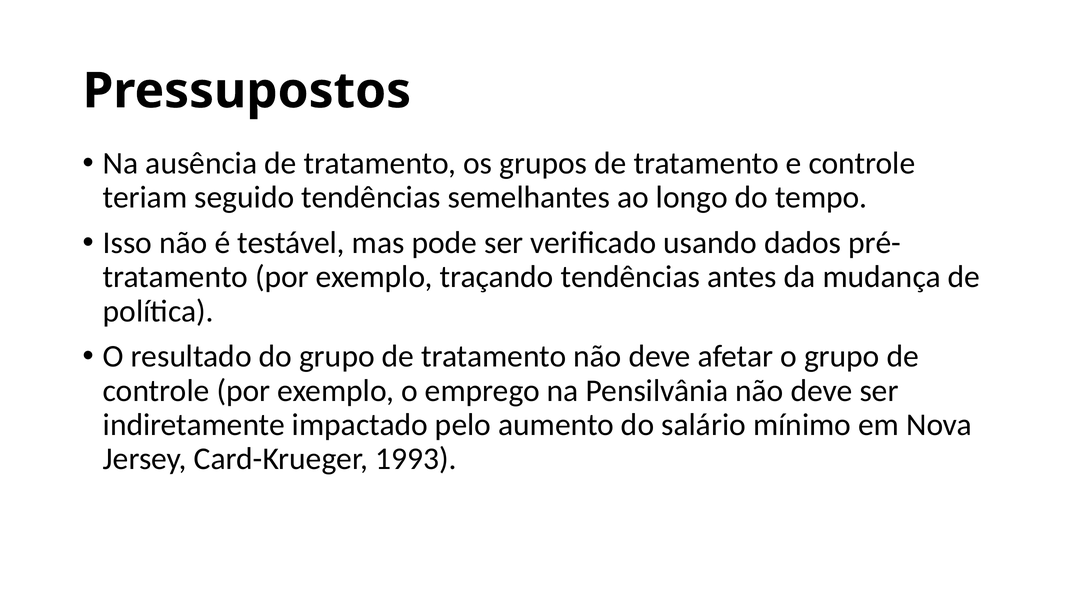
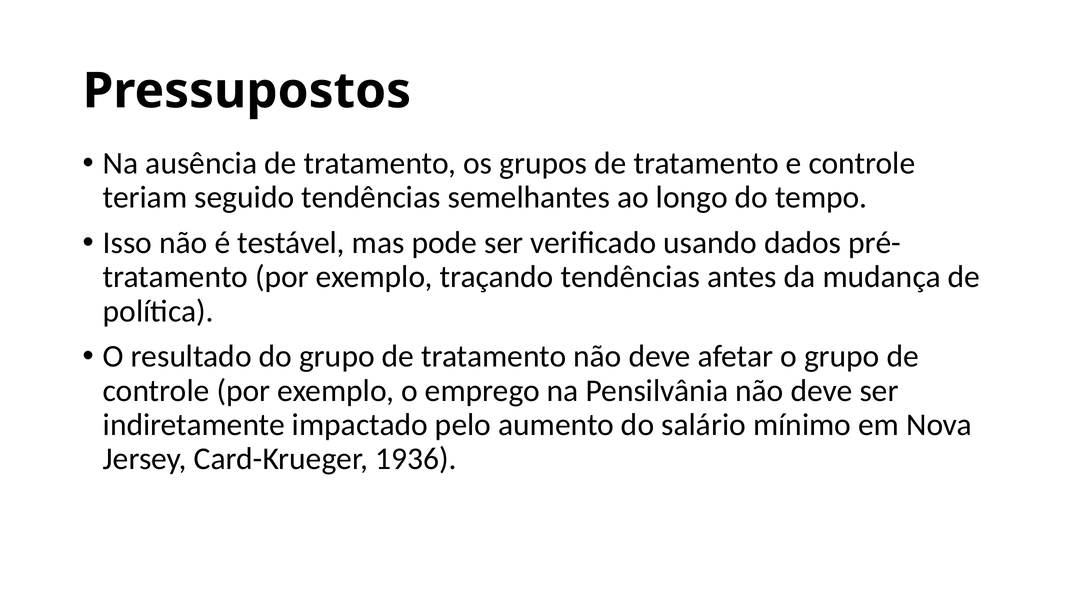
1993: 1993 -> 1936 (416, 459)
